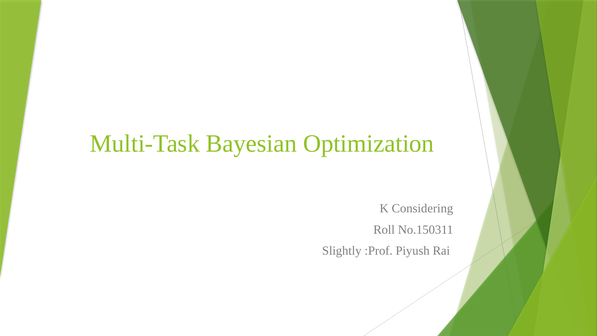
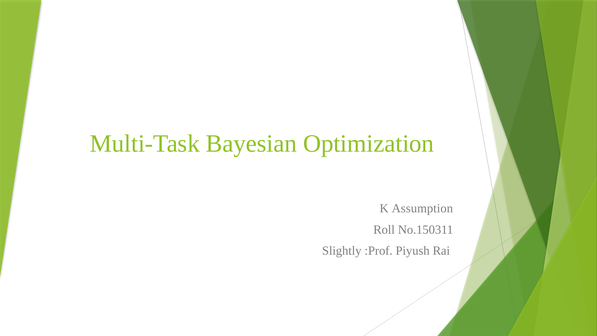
Considering: Considering -> Assumption (422, 208)
